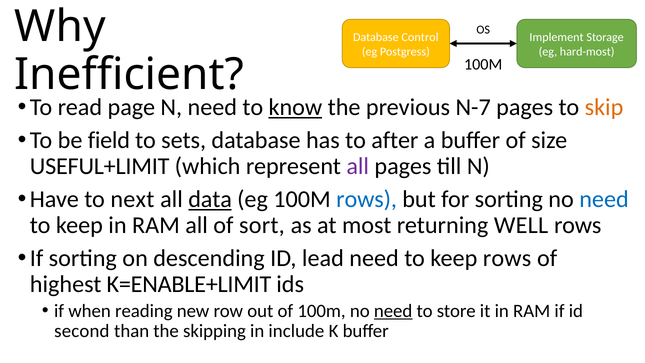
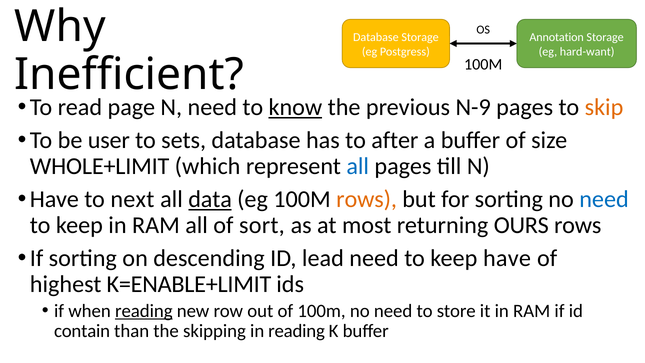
Database Control: Control -> Storage (420, 37)
Implement: Implement -> Annotation (557, 37)
hard-most: hard-most -> hard-want (587, 52)
N-7: N-7 -> N-9 (473, 107)
field: field -> user (109, 140)
USEFUL+LIMIT: USEFUL+LIMIT -> WHOLE+LIMIT (100, 166)
all colour: purple -> blue (358, 166)
rows colour: blue -> orange (367, 199)
WELL: WELL -> OURS (521, 225)
keep rows: rows -> have (507, 258)
reading underline: none -> present (144, 311)
need underline: present -> none (393, 311)
second: second -> contain (82, 331)
in include: include -> reading (297, 331)
